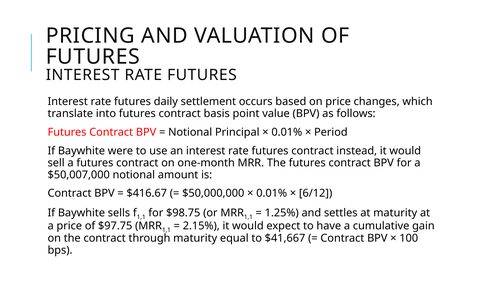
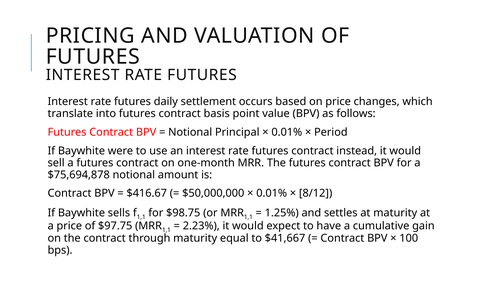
$50,007,000: $50,007,000 -> $75,694,878 (79, 175)
6/12: 6/12 -> 8/12 (316, 194)
2.15%: 2.15% -> 2.23% (201, 226)
